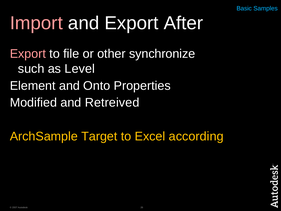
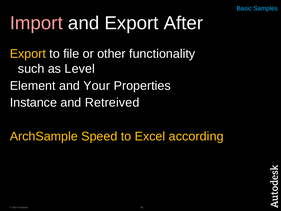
Export colour: pink -> yellow (28, 54)
synchronize: synchronize -> functionality (162, 54)
Onto: Onto -> Your (97, 86)
Modified: Modified -> Instance (33, 102)
Target: Target -> Speed (99, 136)
